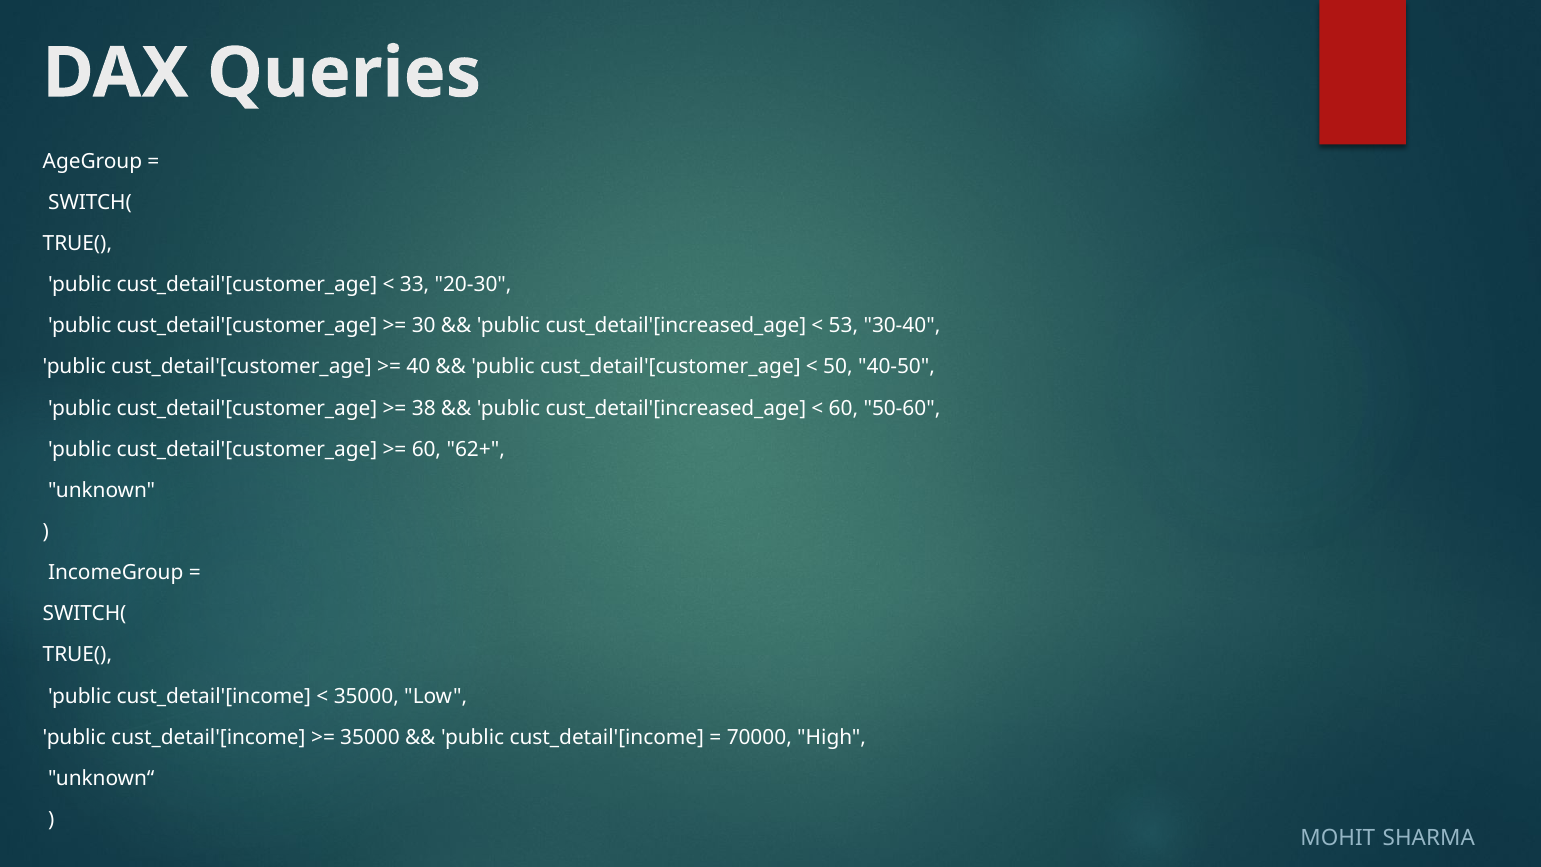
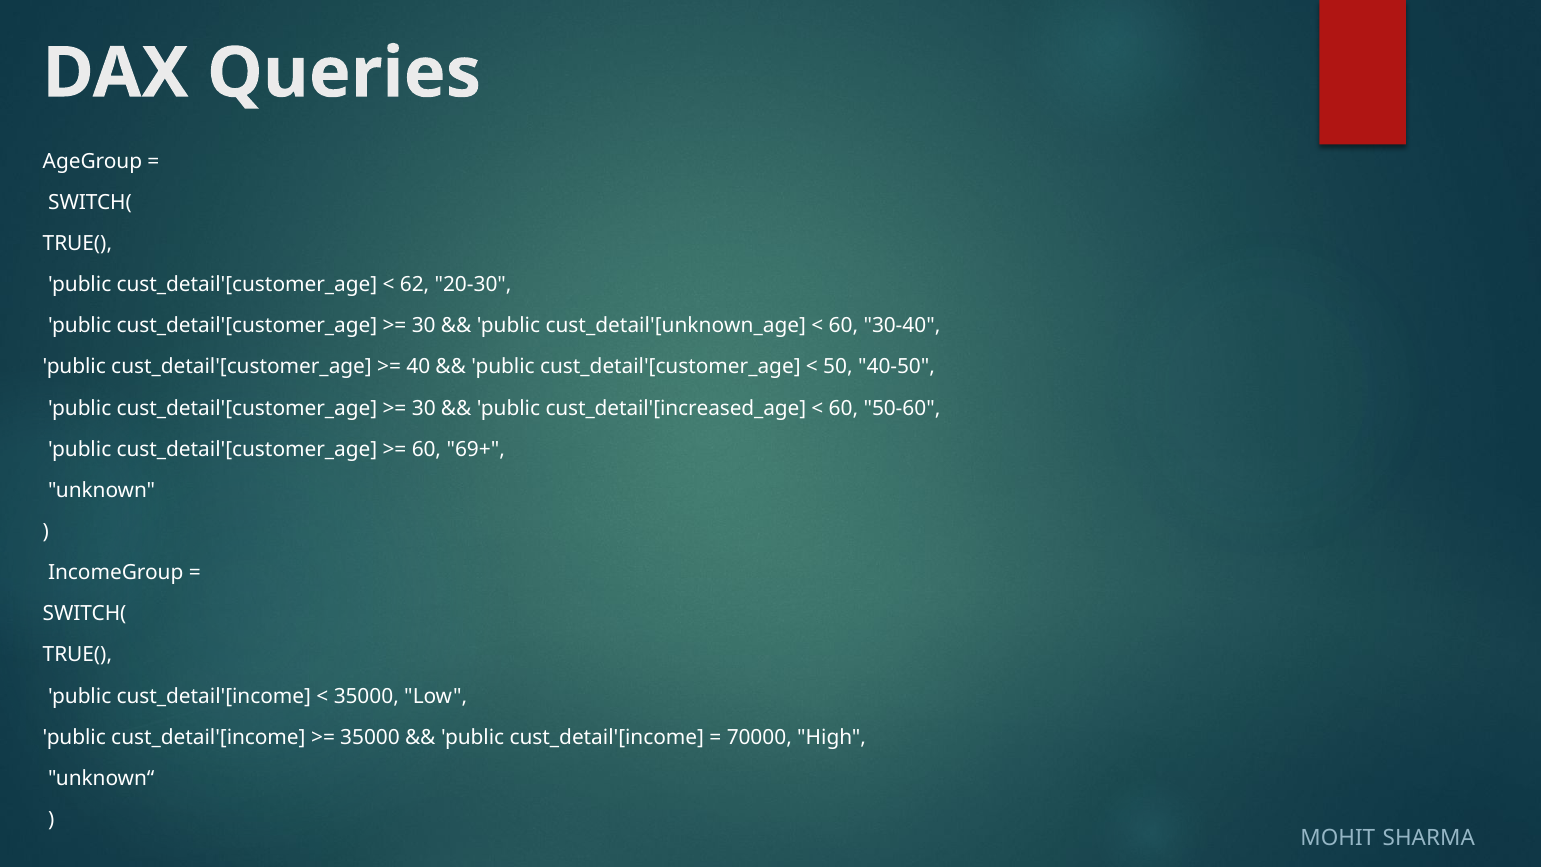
33: 33 -> 62 (415, 285)
cust_detail'[increased_age: cust_detail'[increased_age -> cust_detail'[unknown_age (676, 326)
53: 53 -> 60 (843, 326)
38: 38 -> 30 (424, 408)
62+: 62+ -> 69+ (476, 449)
